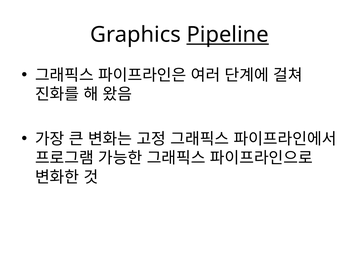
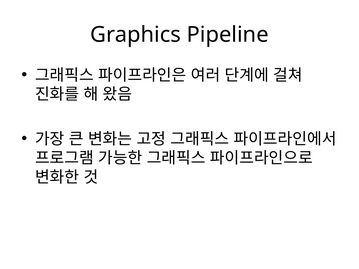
Pipeline underline: present -> none (228, 35)
